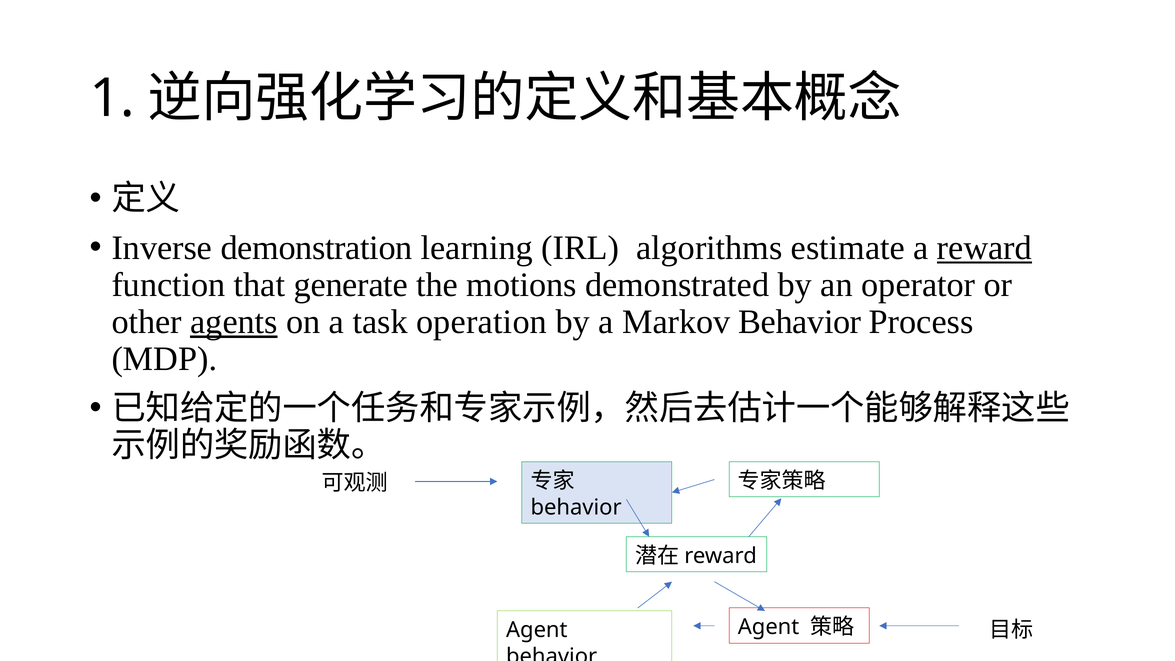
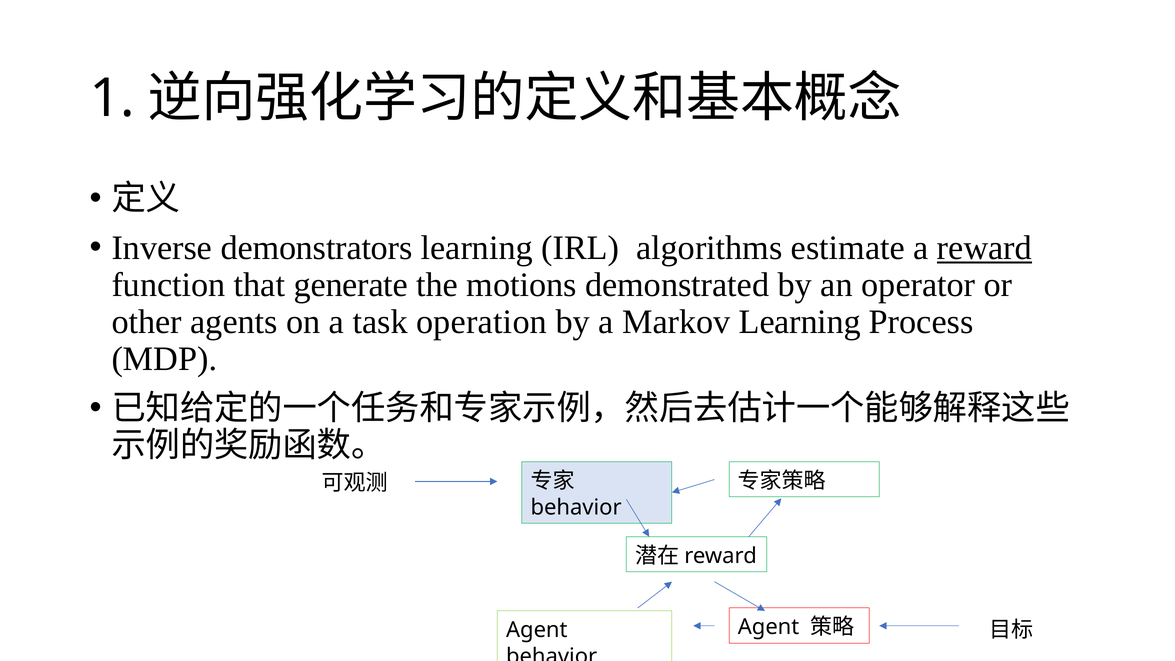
demonstration: demonstration -> demonstrators (317, 248)
agents underline: present -> none (234, 322)
Markov Behavior: Behavior -> Learning (800, 322)
